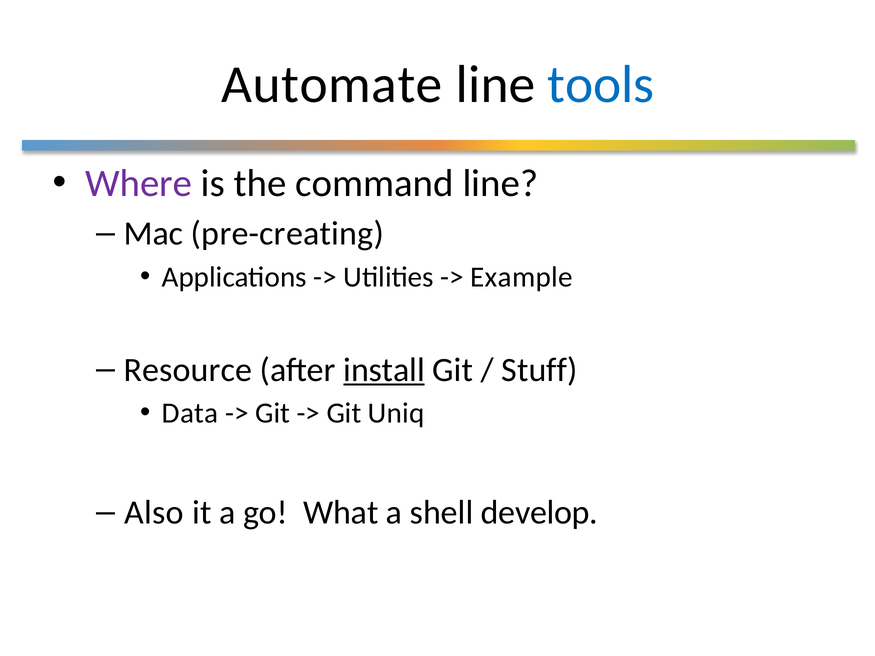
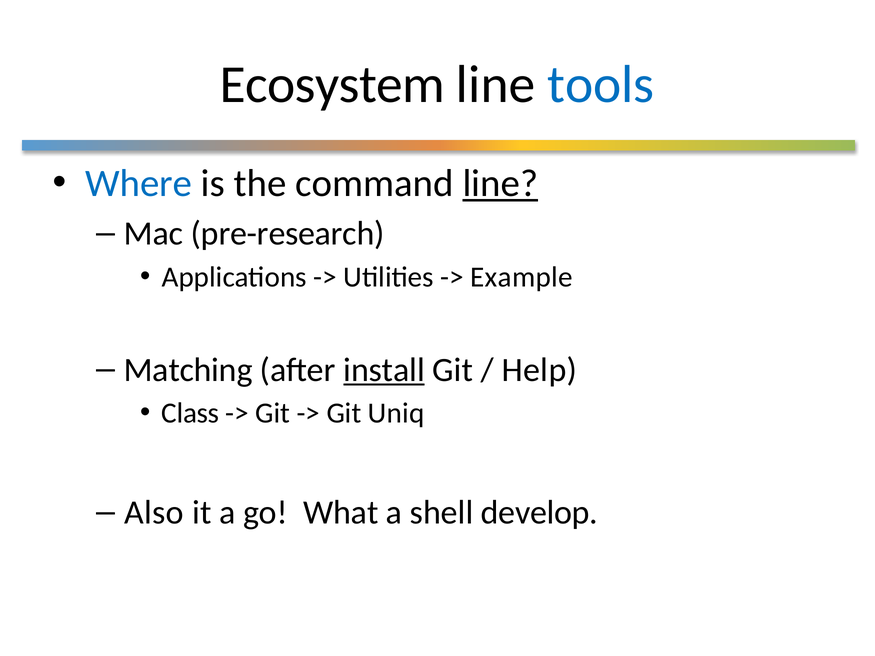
Automate: Automate -> Ecosystem (332, 85)
Where colour: purple -> blue (139, 184)
line underline: none -> present (500, 184)
pre-creating: pre-creating -> pre-research (288, 234)
Resource: Resource -> Matching (188, 370)
Stuff: Stuff -> Help (539, 370)
Data: Data -> Class (190, 413)
